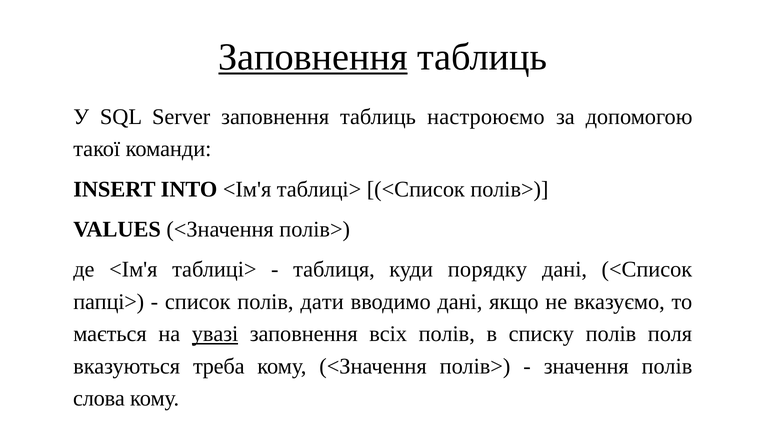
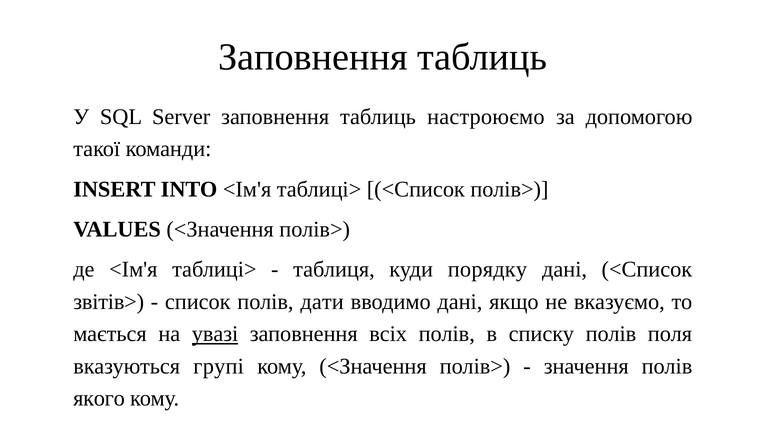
Заповнення underline: present -> none (313, 57)
папці>: папці> -> звітів> (109, 302)
треба: треба -> групі (219, 366)
слова: слова -> якого (99, 398)
